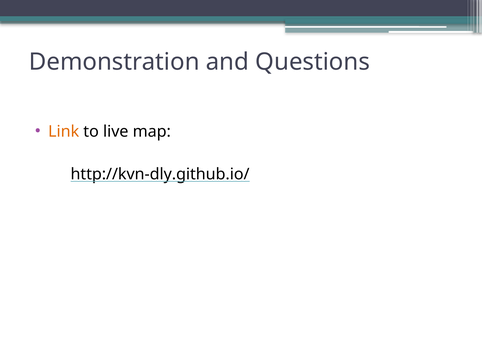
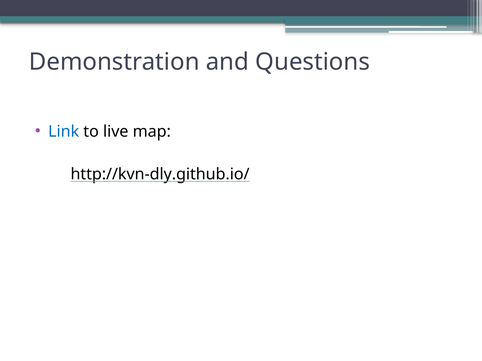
Link colour: orange -> blue (64, 132)
